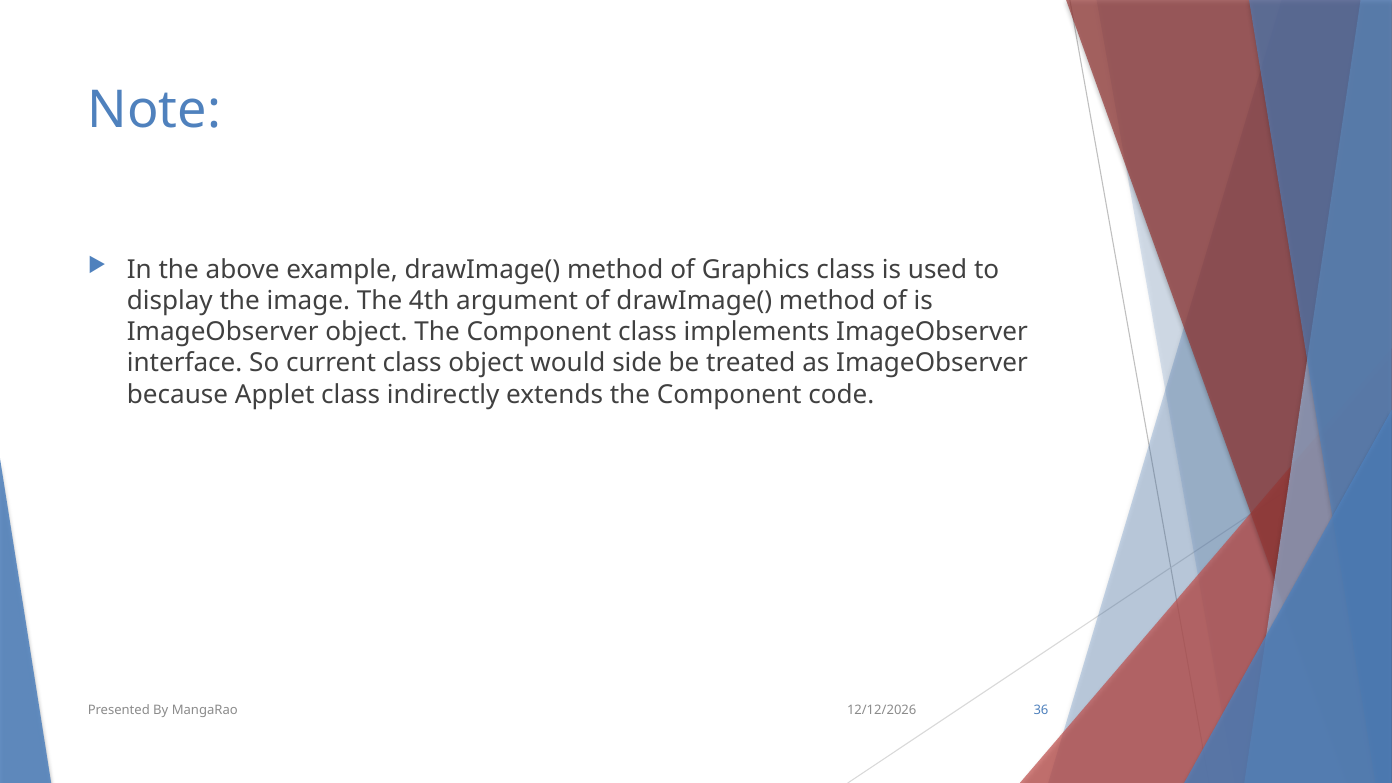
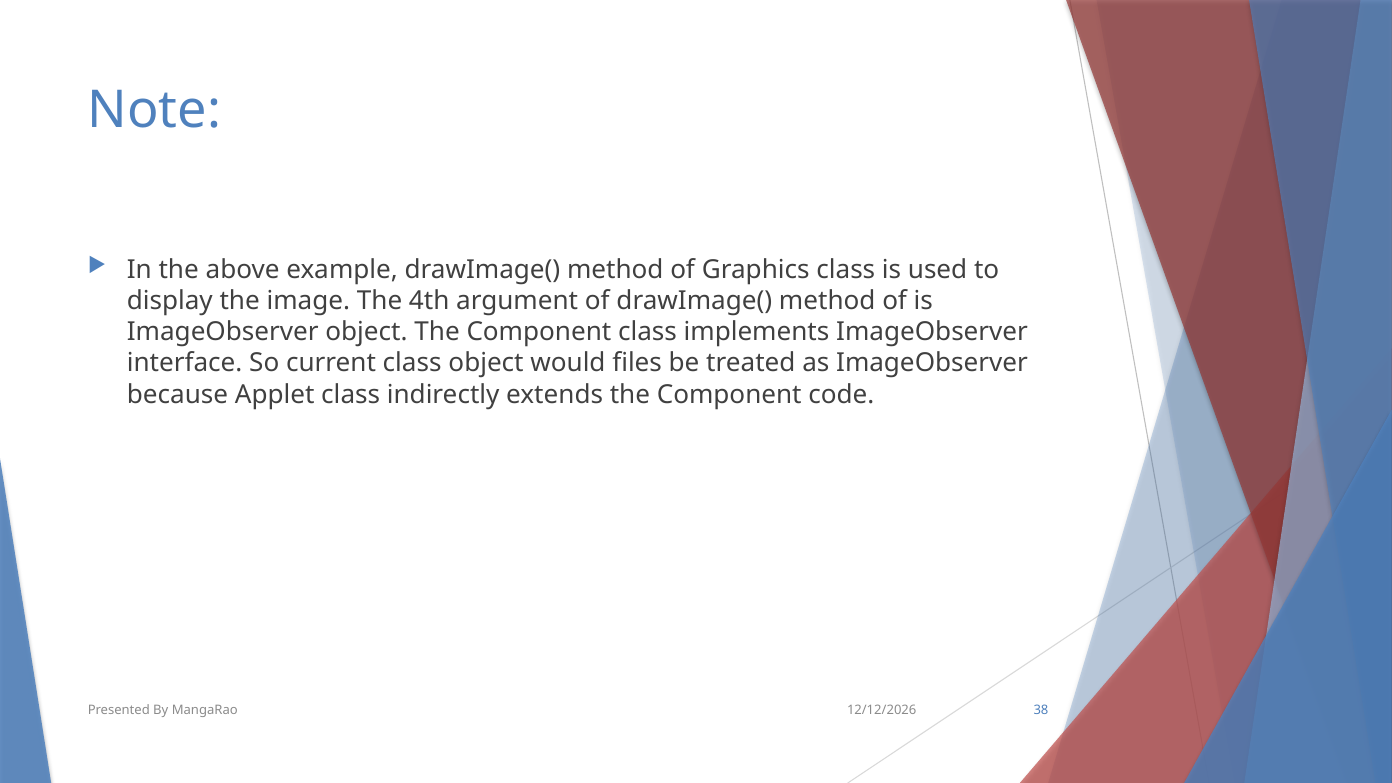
side: side -> files (637, 363)
36: 36 -> 38 (1041, 710)
